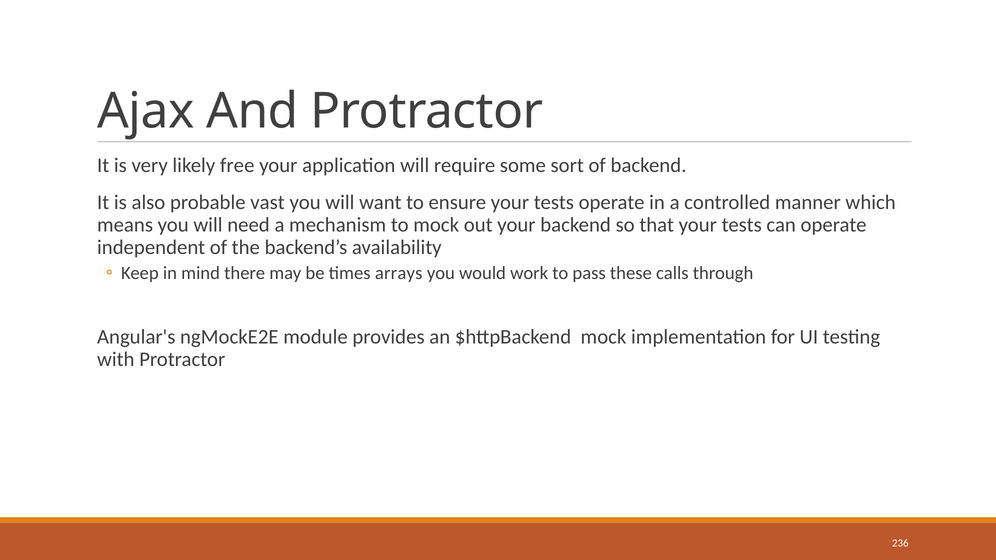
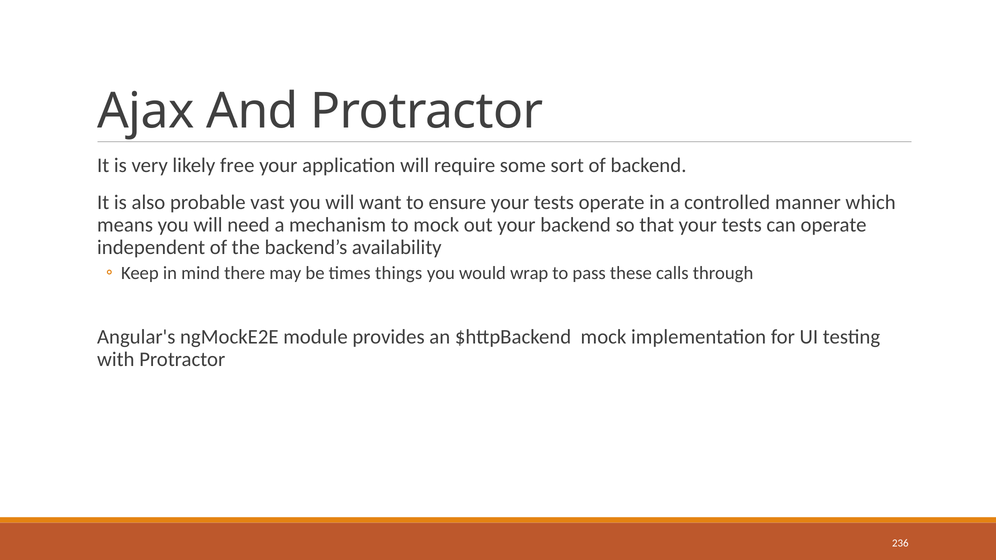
arrays: arrays -> things (399, 273)
work: work -> wrap (529, 273)
